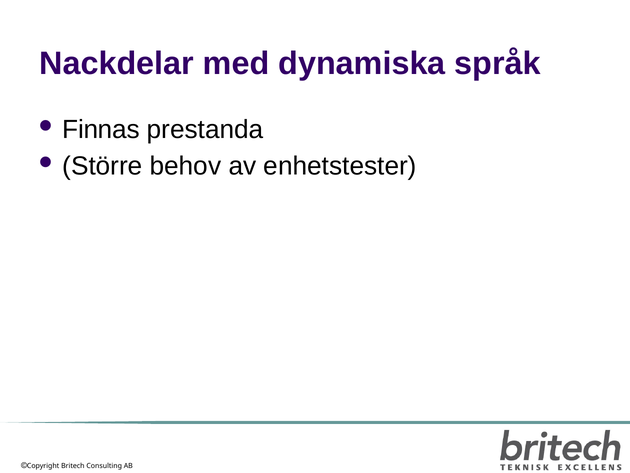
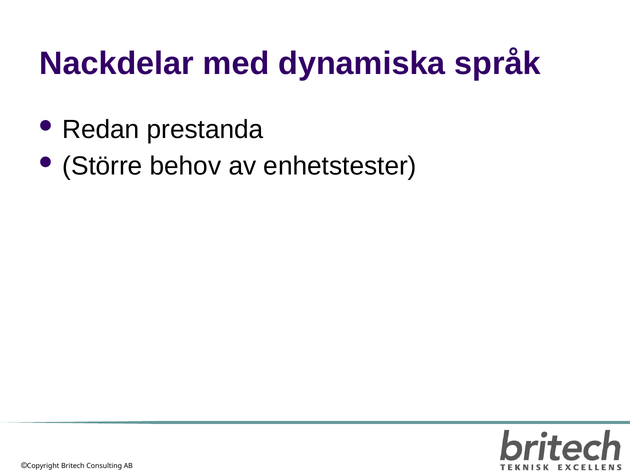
Finnas: Finnas -> Redan (101, 129)
